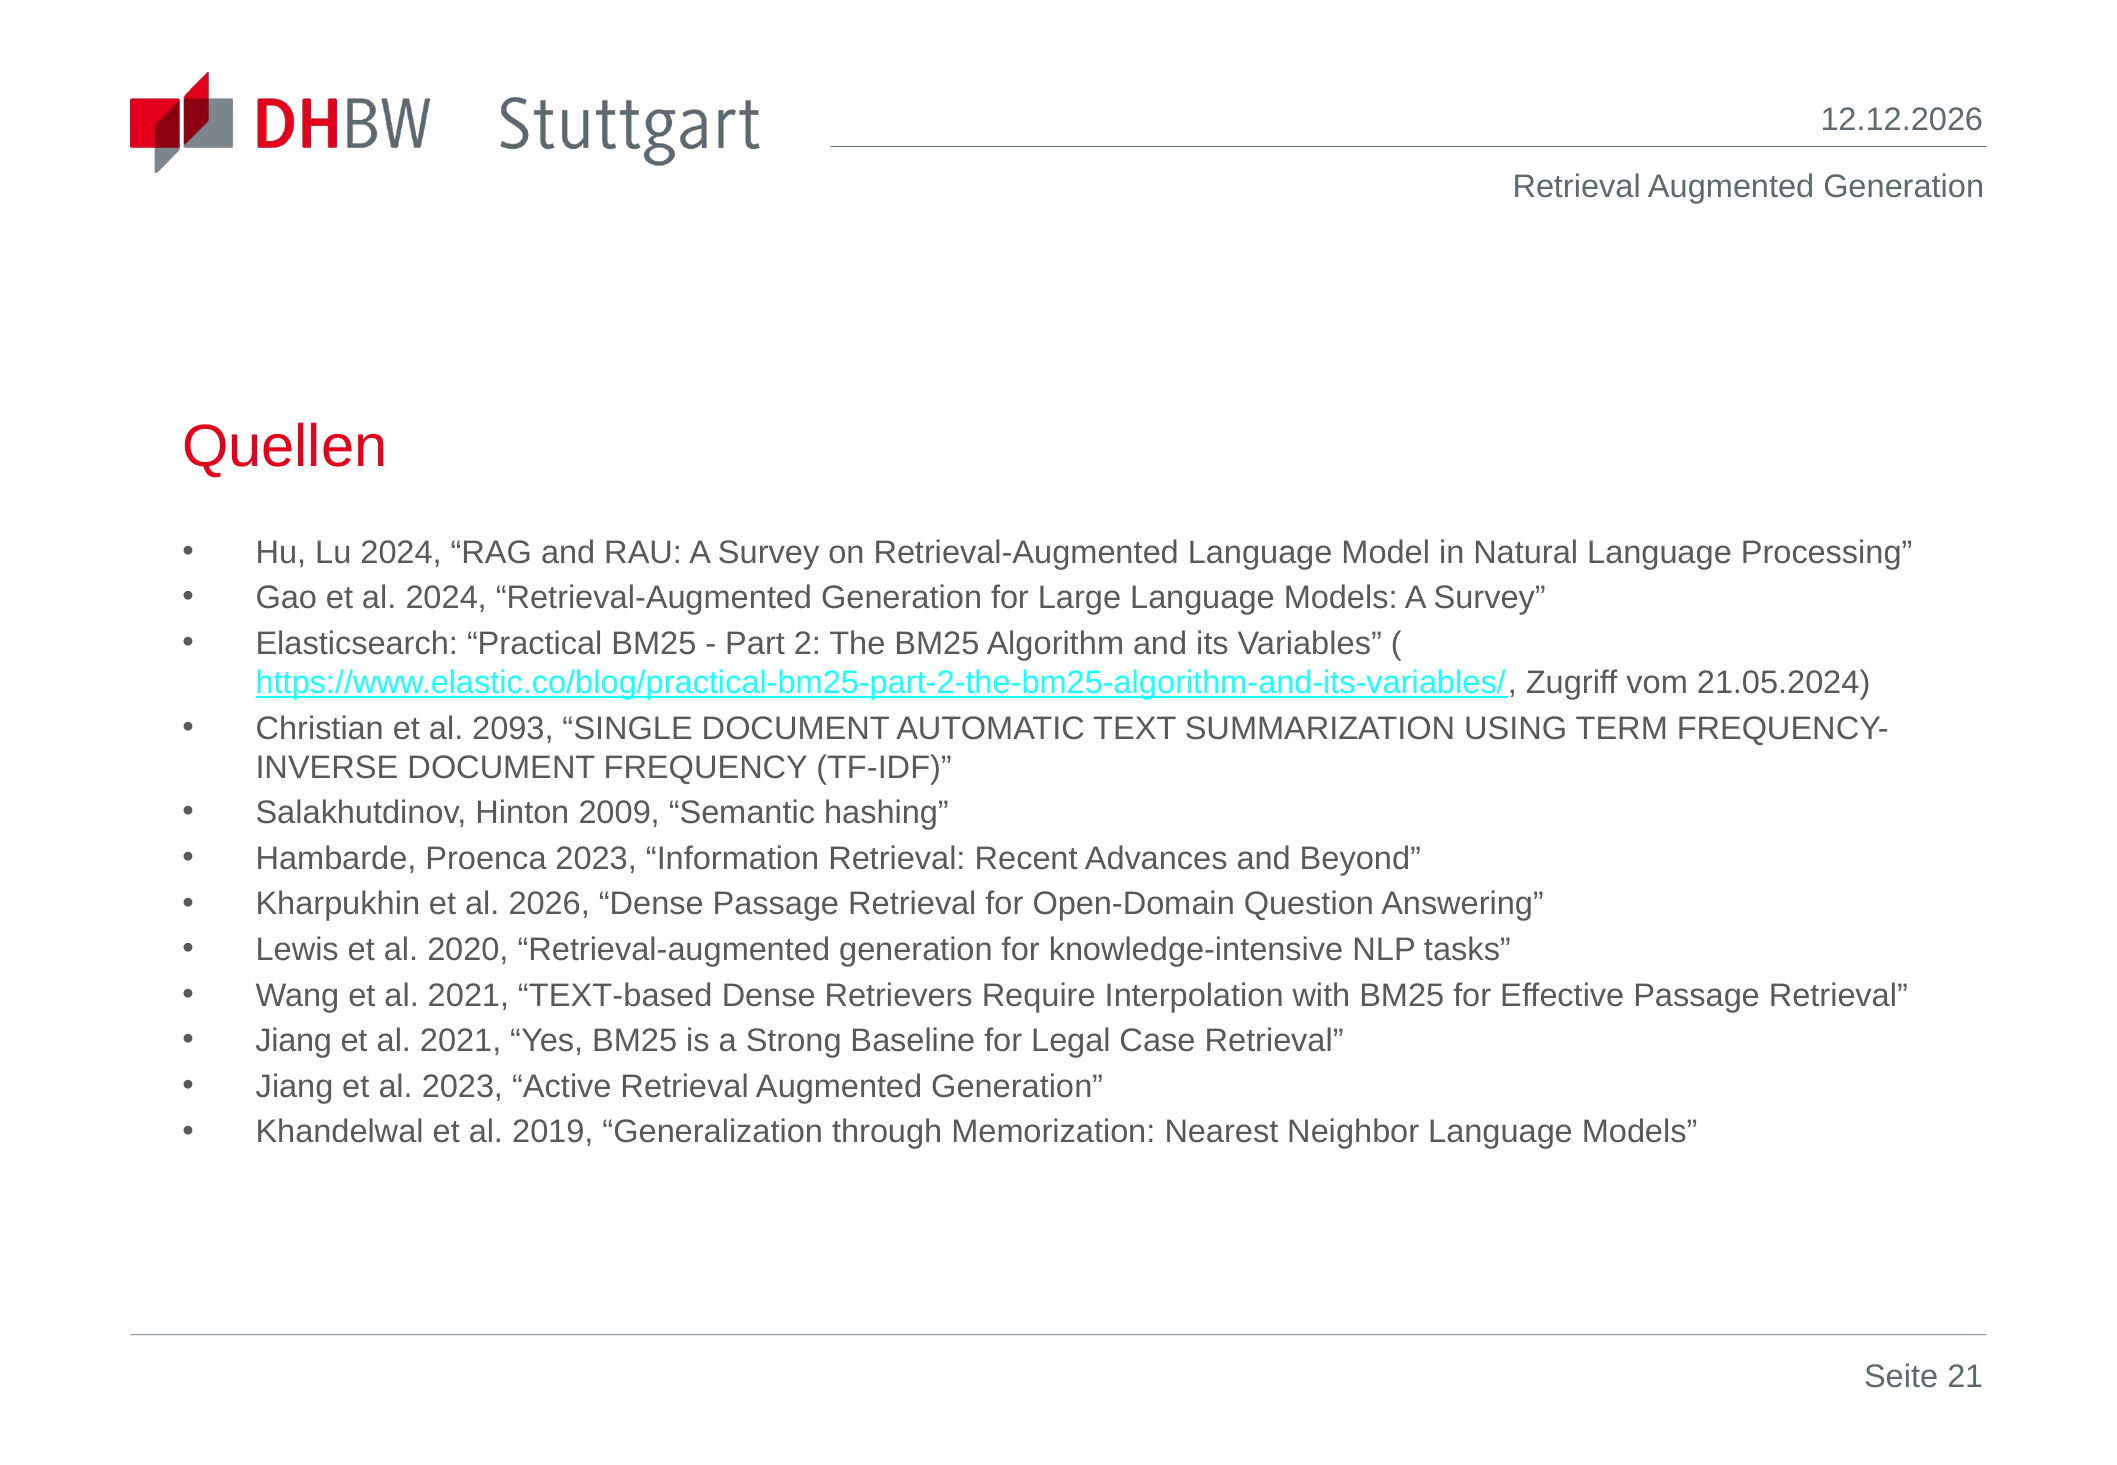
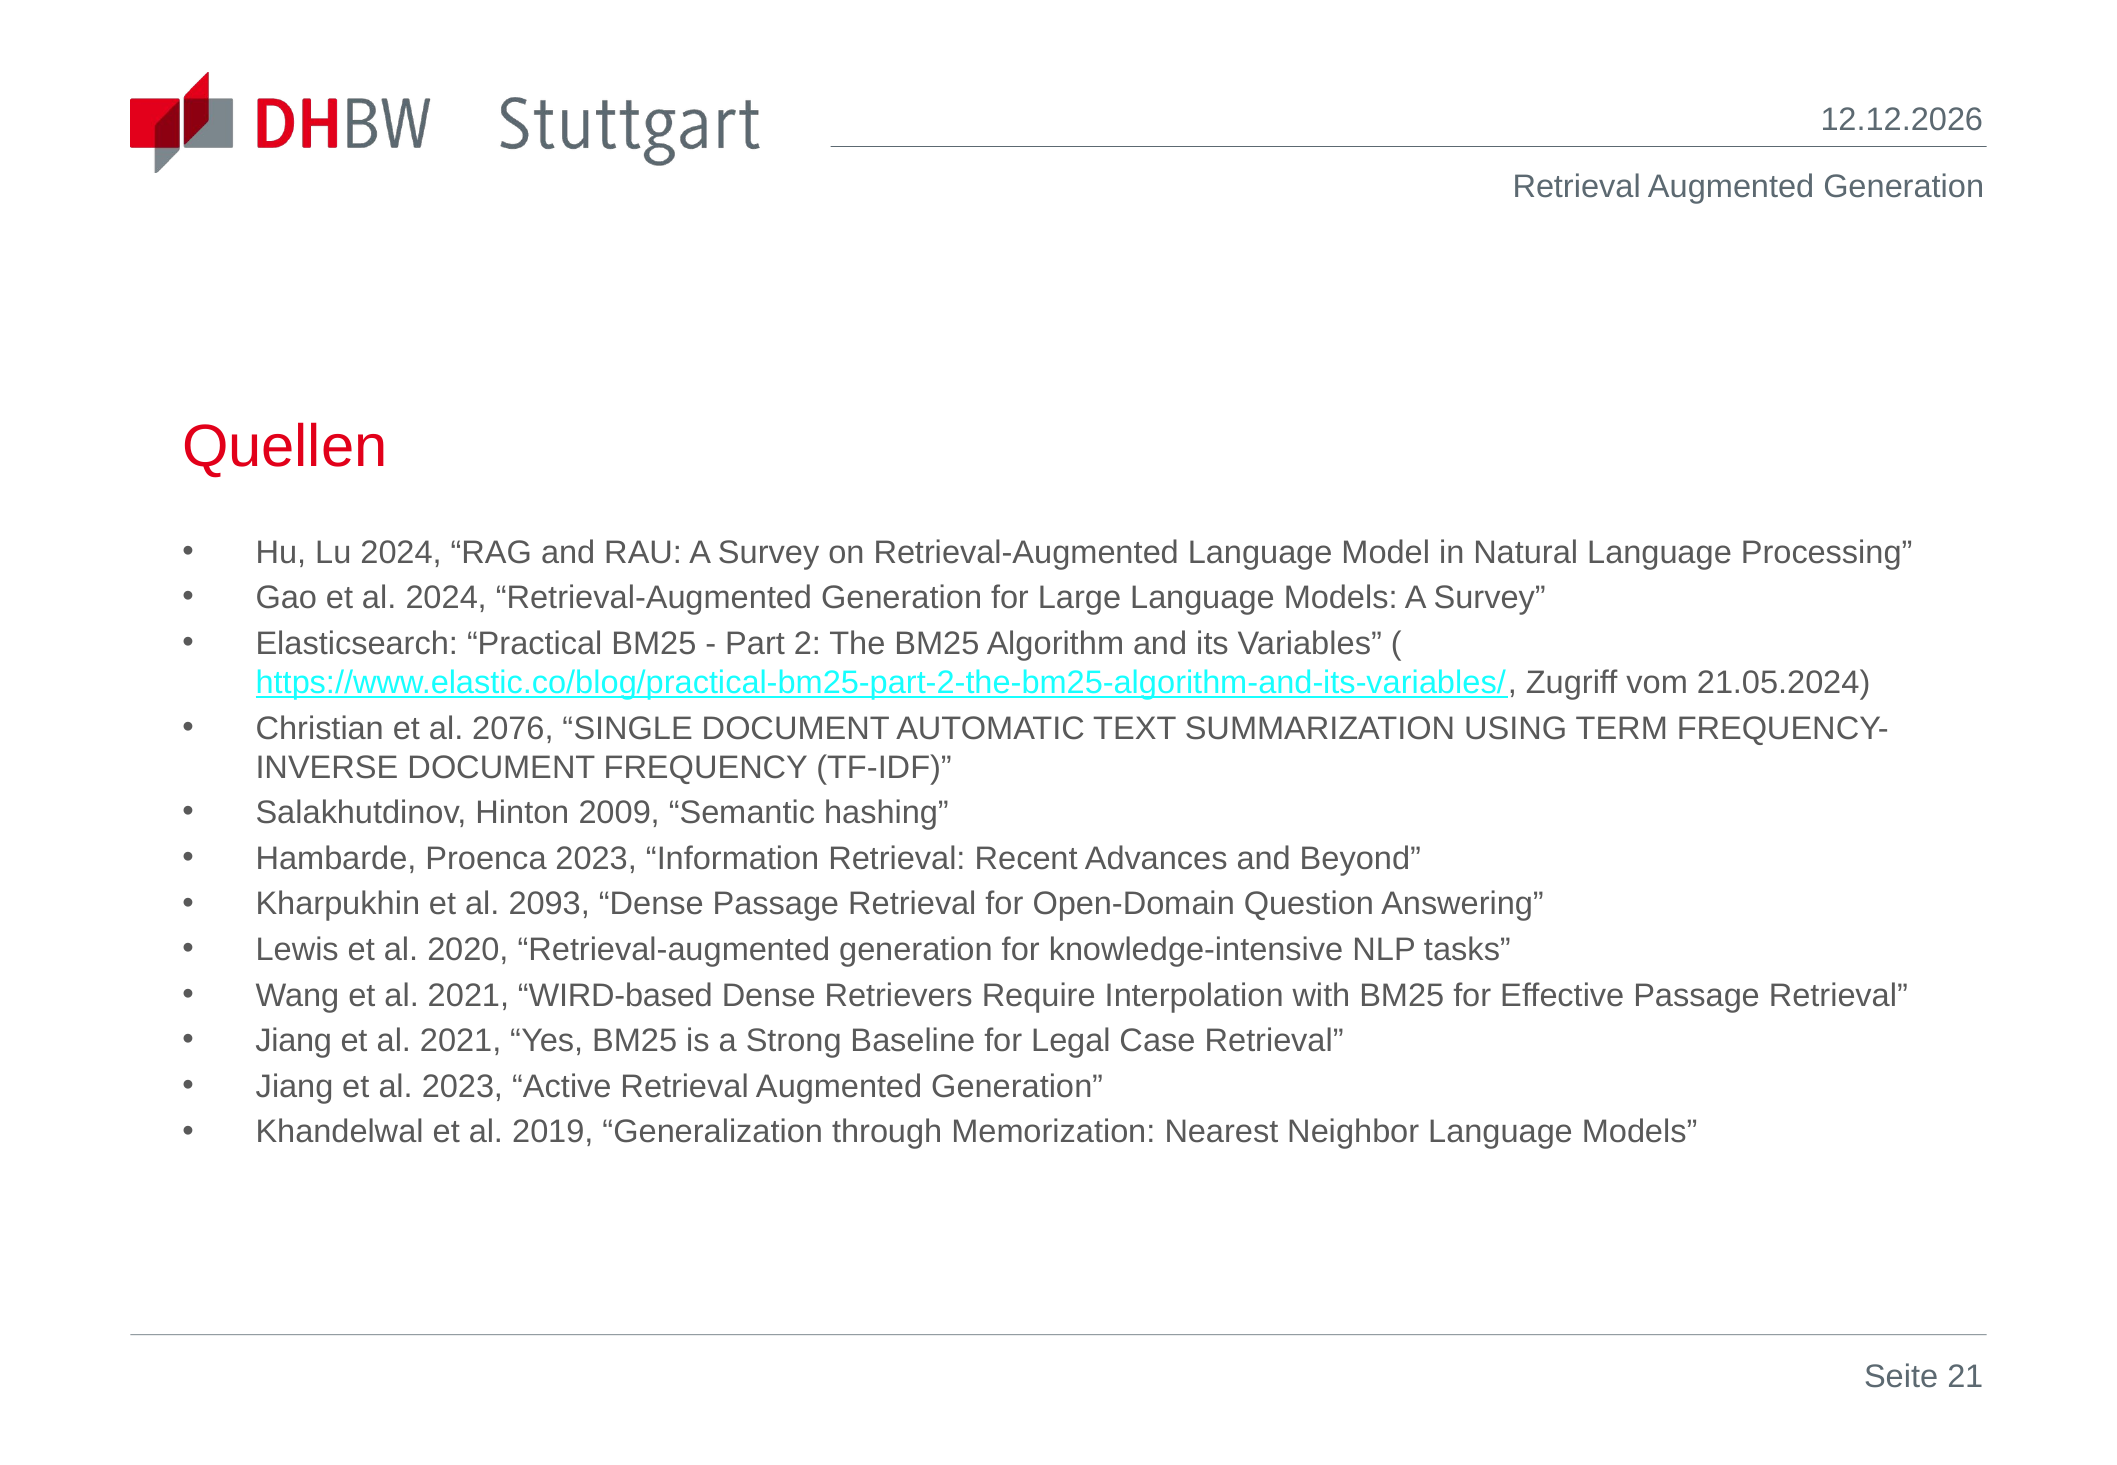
2093: 2093 -> 2076 (513, 729)
2026: 2026 -> 2093 (549, 905)
TEXT-based: TEXT-based -> WIRD-based (615, 996)
